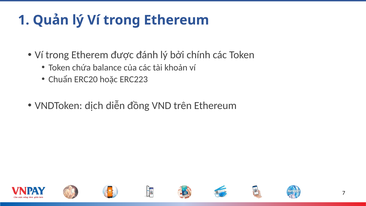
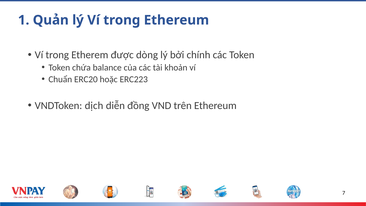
đánh: đánh -> dòng (147, 55)
